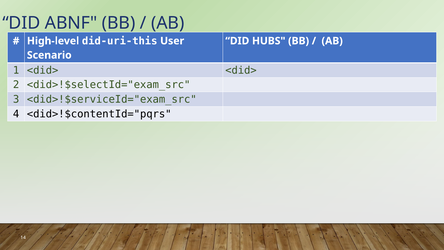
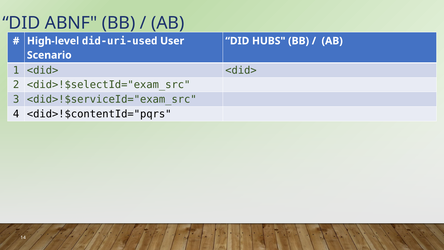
did-uri-this: did-uri-this -> did-uri-used (120, 41)
